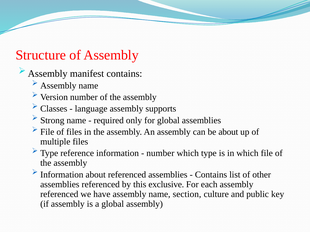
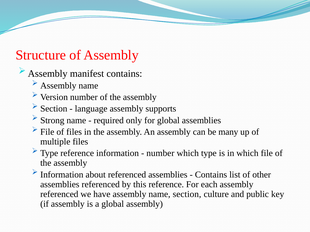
Classes: Classes -> Section (54, 109)
be about: about -> many (228, 132)
this exclusive: exclusive -> reference (166, 185)
